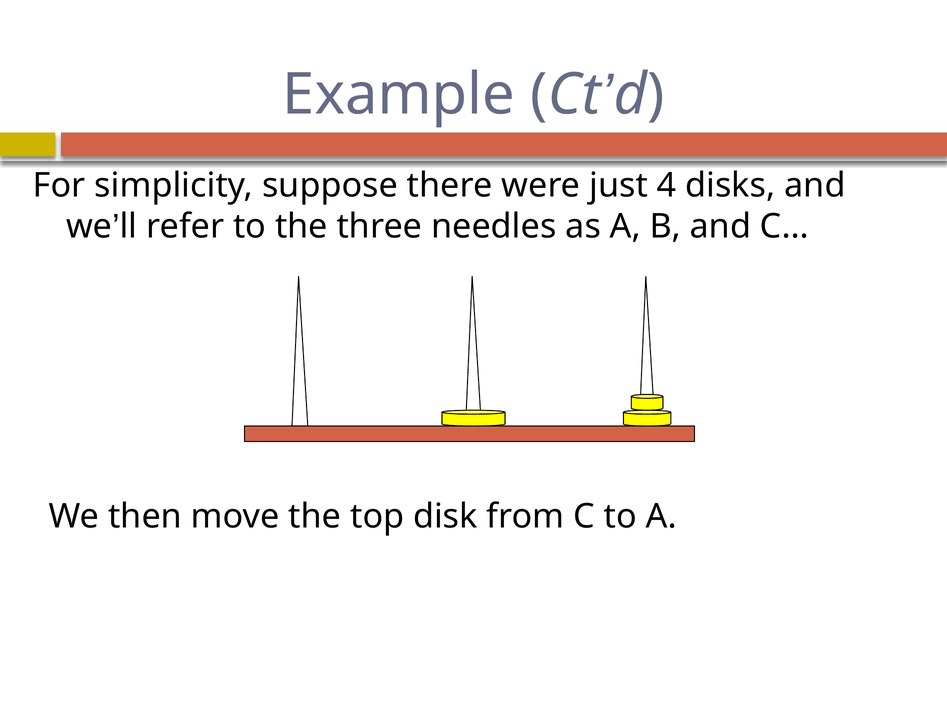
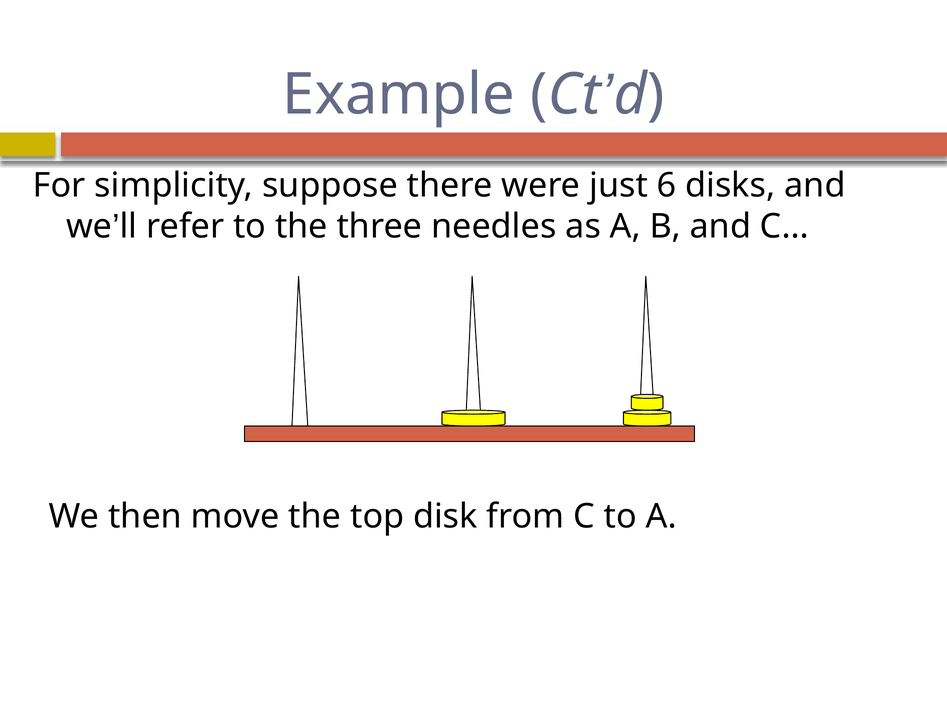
4: 4 -> 6 (666, 185)
